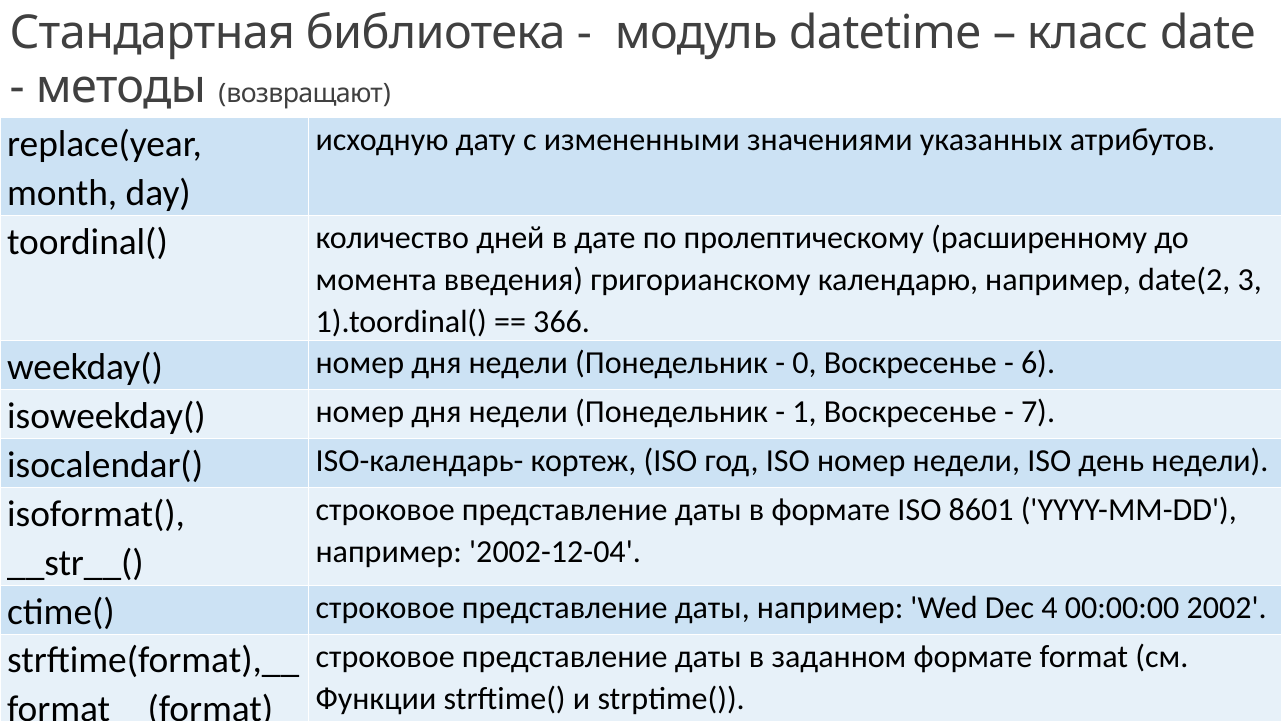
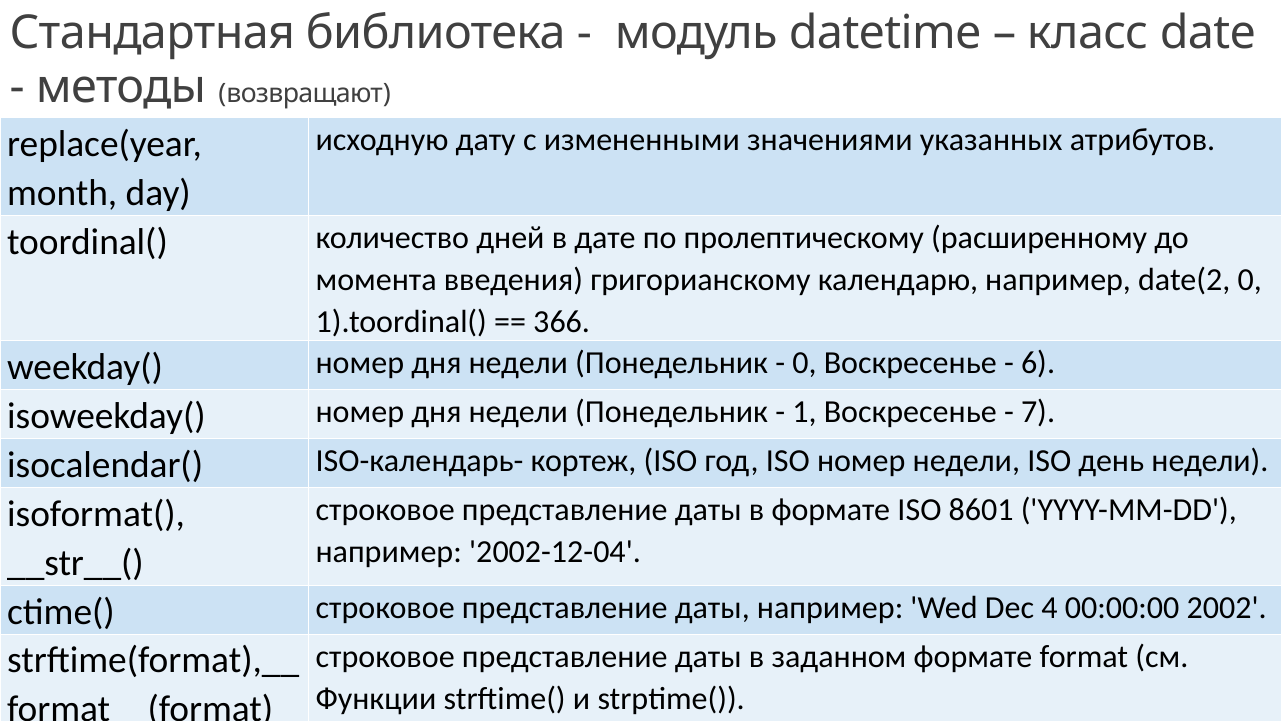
date(2 3: 3 -> 0 (1250, 280)
